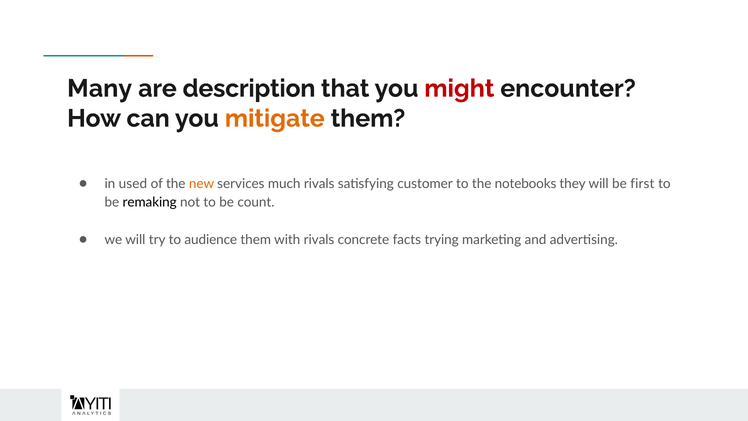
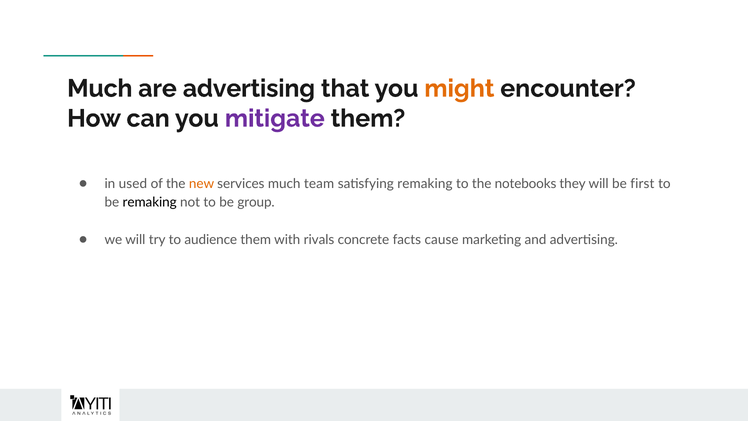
Many: Many -> Much (100, 88)
are description: description -> advertising (249, 88)
might colour: red -> orange (459, 88)
mitigate colour: orange -> purple (275, 118)
much rivals: rivals -> team (319, 184)
satisfying customer: customer -> remaking (425, 184)
count: count -> group (256, 202)
trying: trying -> cause (442, 240)
